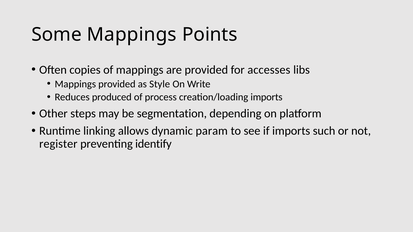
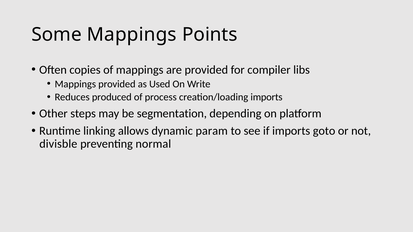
accesses: accesses -> compiler (269, 70)
Style: Style -> Used (160, 84)
such: such -> goto (324, 131)
register: register -> divisble (58, 144)
identify: identify -> normal (153, 144)
